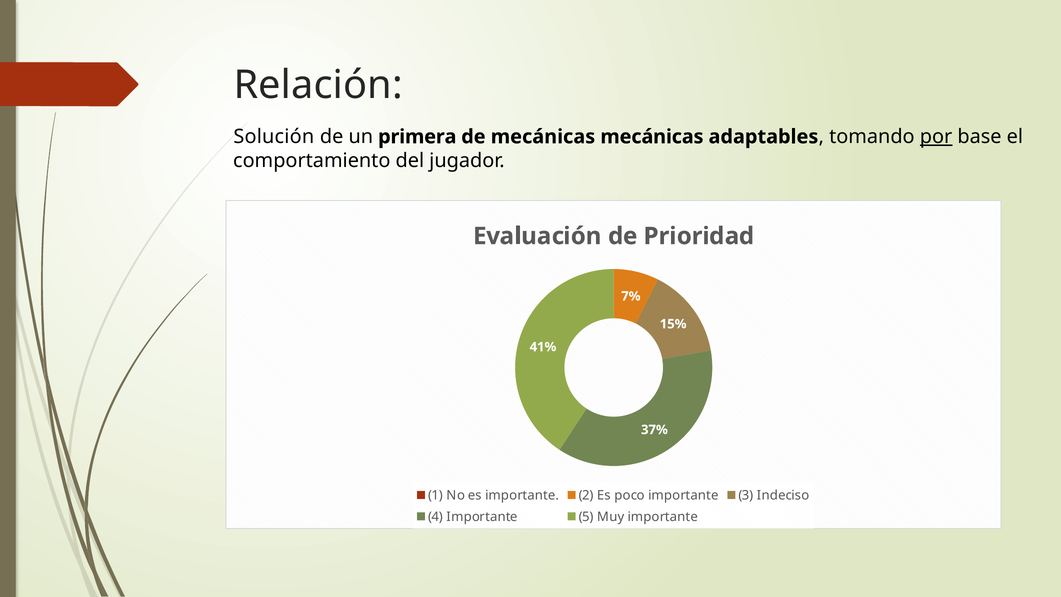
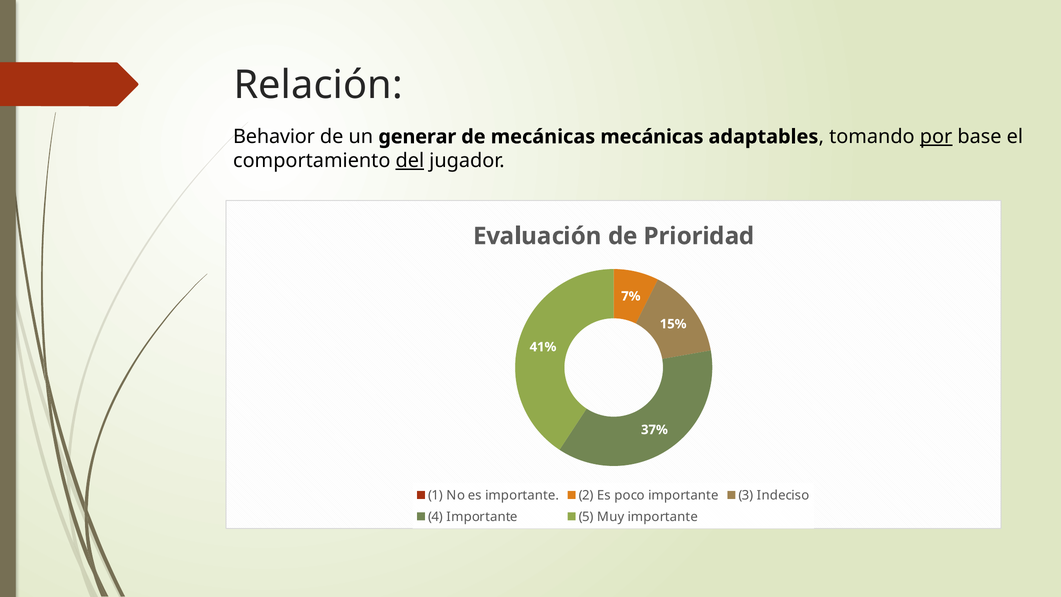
Solución: Solución -> Behavior (274, 137)
primera: primera -> generar (417, 137)
del underline: none -> present (410, 161)
